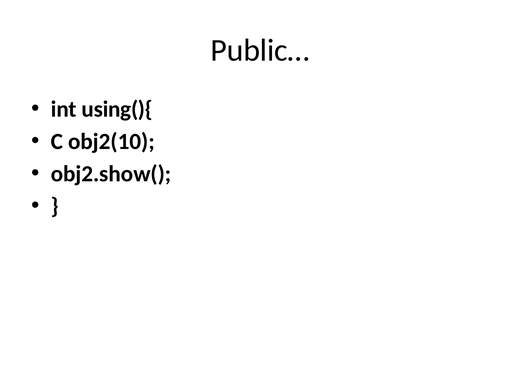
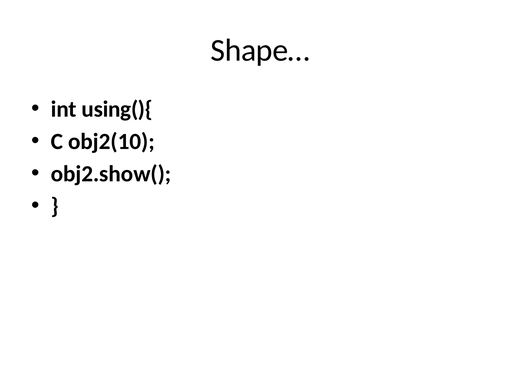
Public…: Public… -> Shape… (260, 50)
